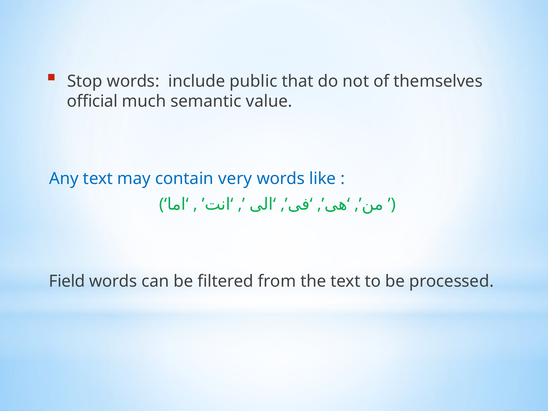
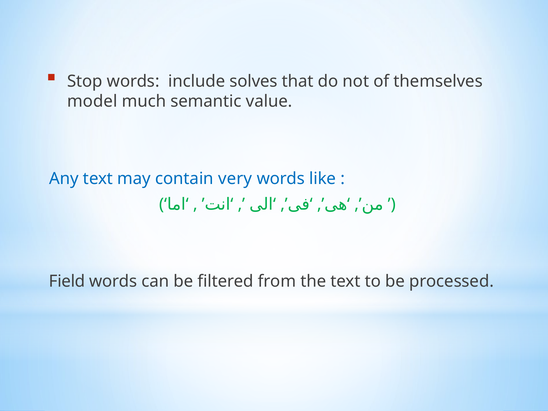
public: public -> solves (254, 81)
official: official -> model (92, 101)
